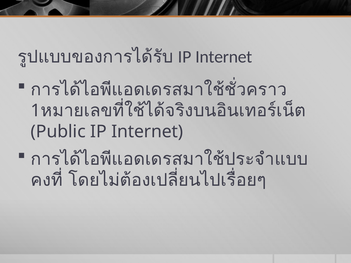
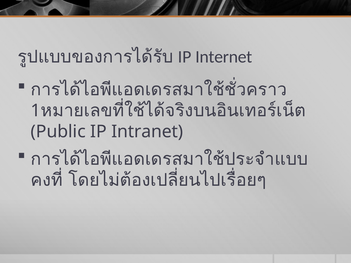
Public IP Internet: Internet -> Intranet (147, 132)
